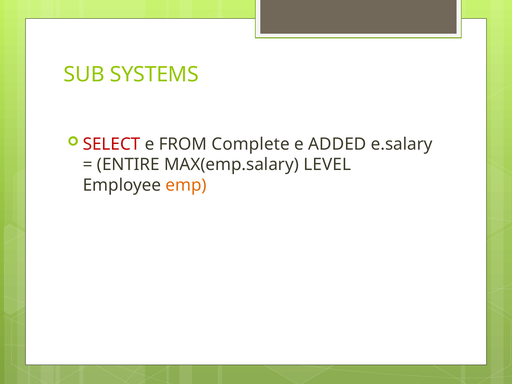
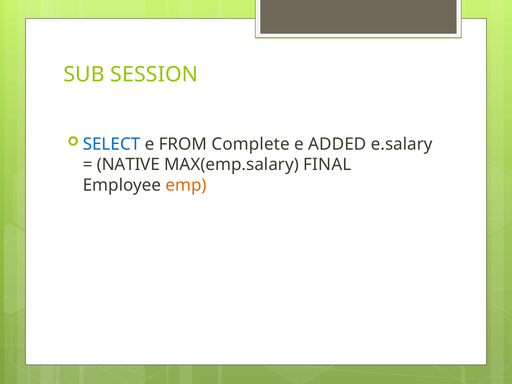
SYSTEMS: SYSTEMS -> SESSION (154, 74)
SELECT colour: red -> blue (112, 144)
ENTIRE: ENTIRE -> NATIVE (128, 165)
LEVEL: LEVEL -> FINAL (327, 165)
